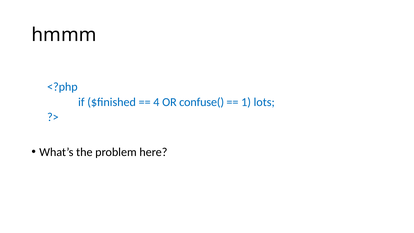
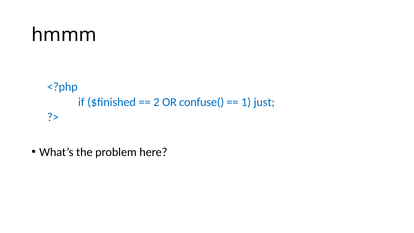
4: 4 -> 2 (156, 102)
lots: lots -> just (264, 102)
